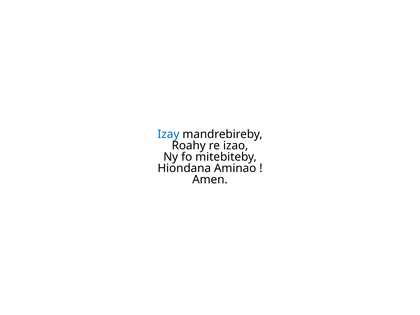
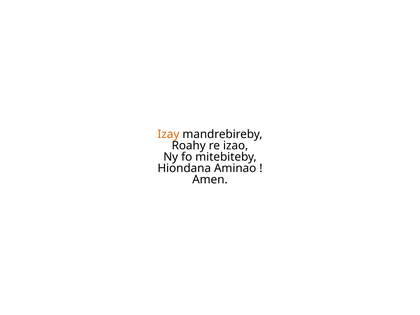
Izay colour: blue -> orange (168, 134)
